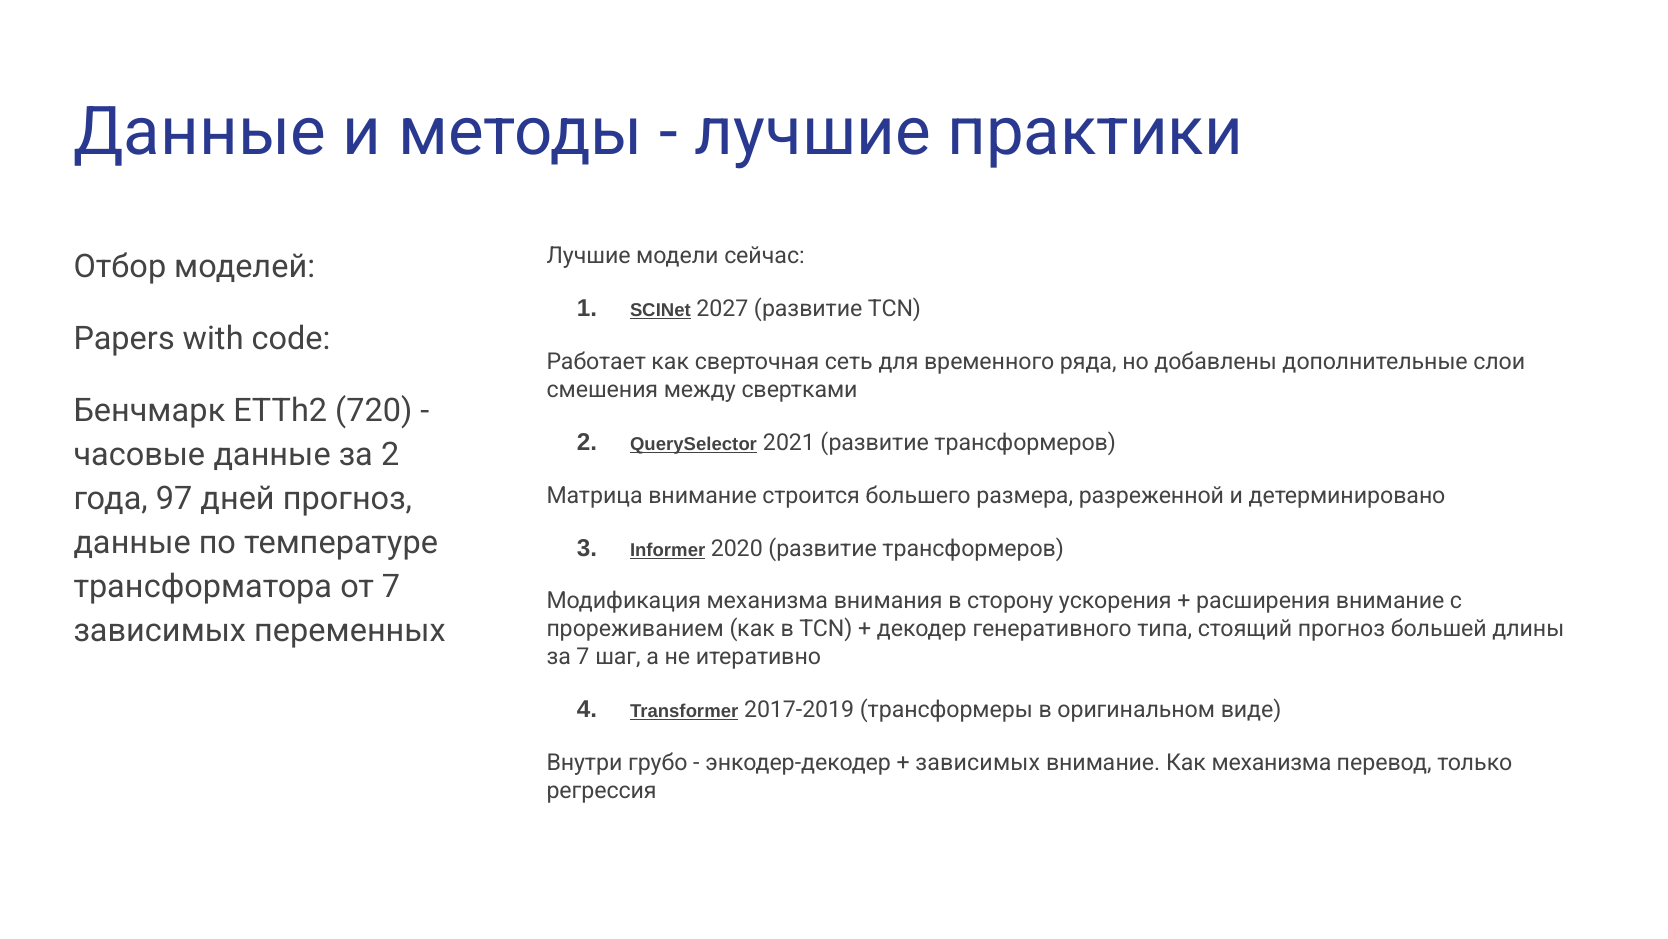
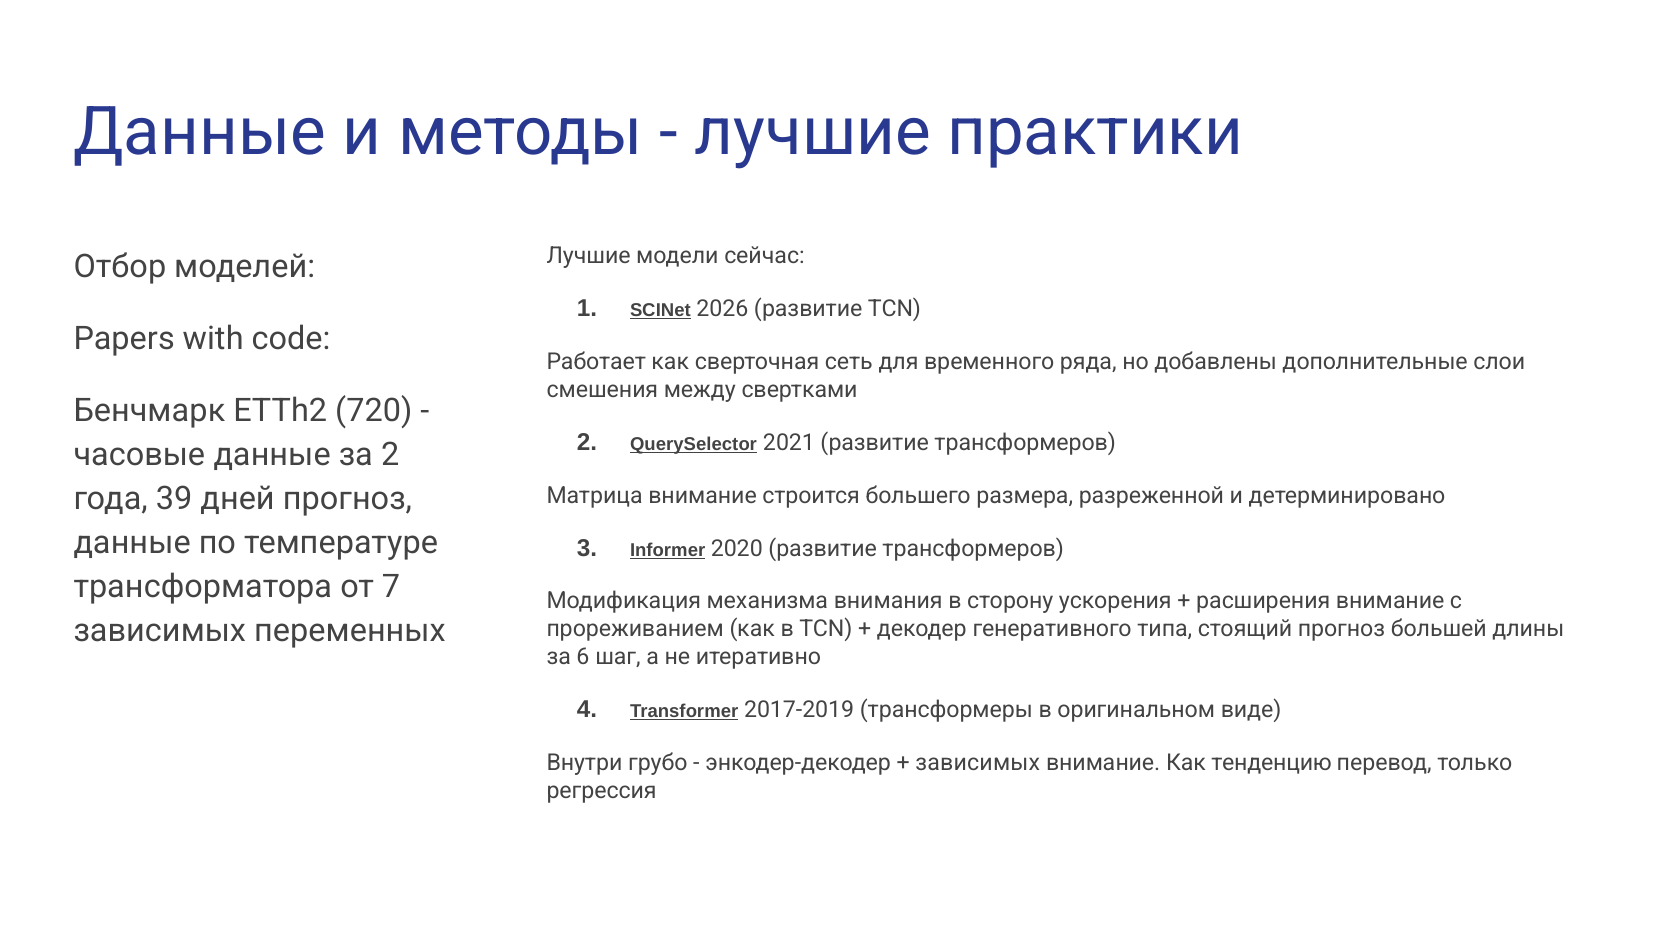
2027: 2027 -> 2026 (722, 309)
97: 97 -> 39 (174, 498)
за 7: 7 -> 6 (583, 657)
Как механизма: механизма -> тенденцию (1272, 762)
